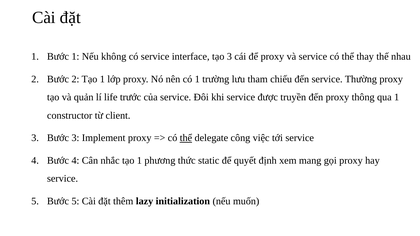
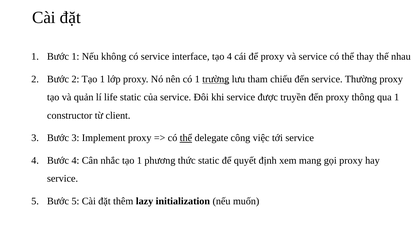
tạo 3: 3 -> 4 (229, 57)
trường underline: none -> present (216, 79)
life trước: trước -> static (131, 97)
